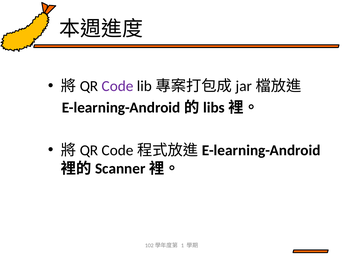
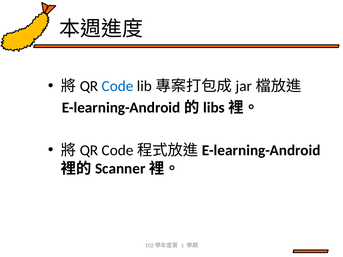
Code colour: purple -> blue (118, 86)
